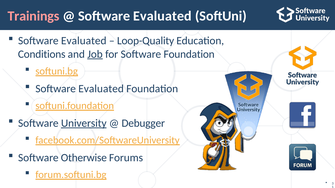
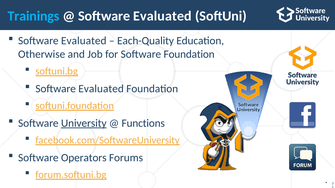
Trainings colour: pink -> light blue (34, 16)
Loop-Quality: Loop-Quality -> Each-Quality (146, 41)
Conditions: Conditions -> Otherwise (42, 54)
Job underline: present -> none (95, 54)
Debugger: Debugger -> Functions (143, 123)
Otherwise: Otherwise -> Operators (84, 158)
